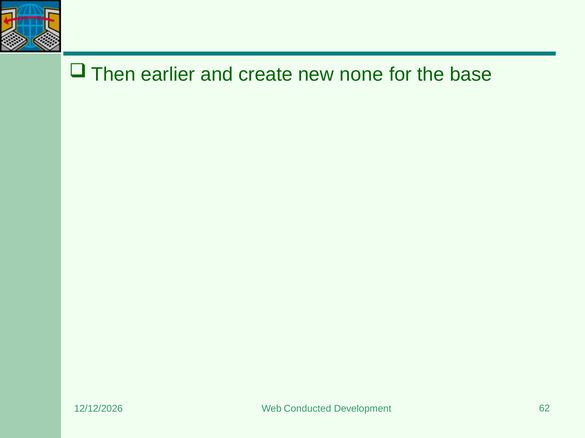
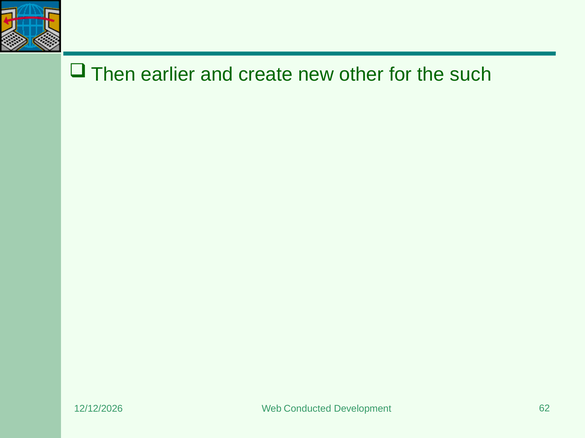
none: none -> other (361, 74)
base: base -> such (471, 74)
